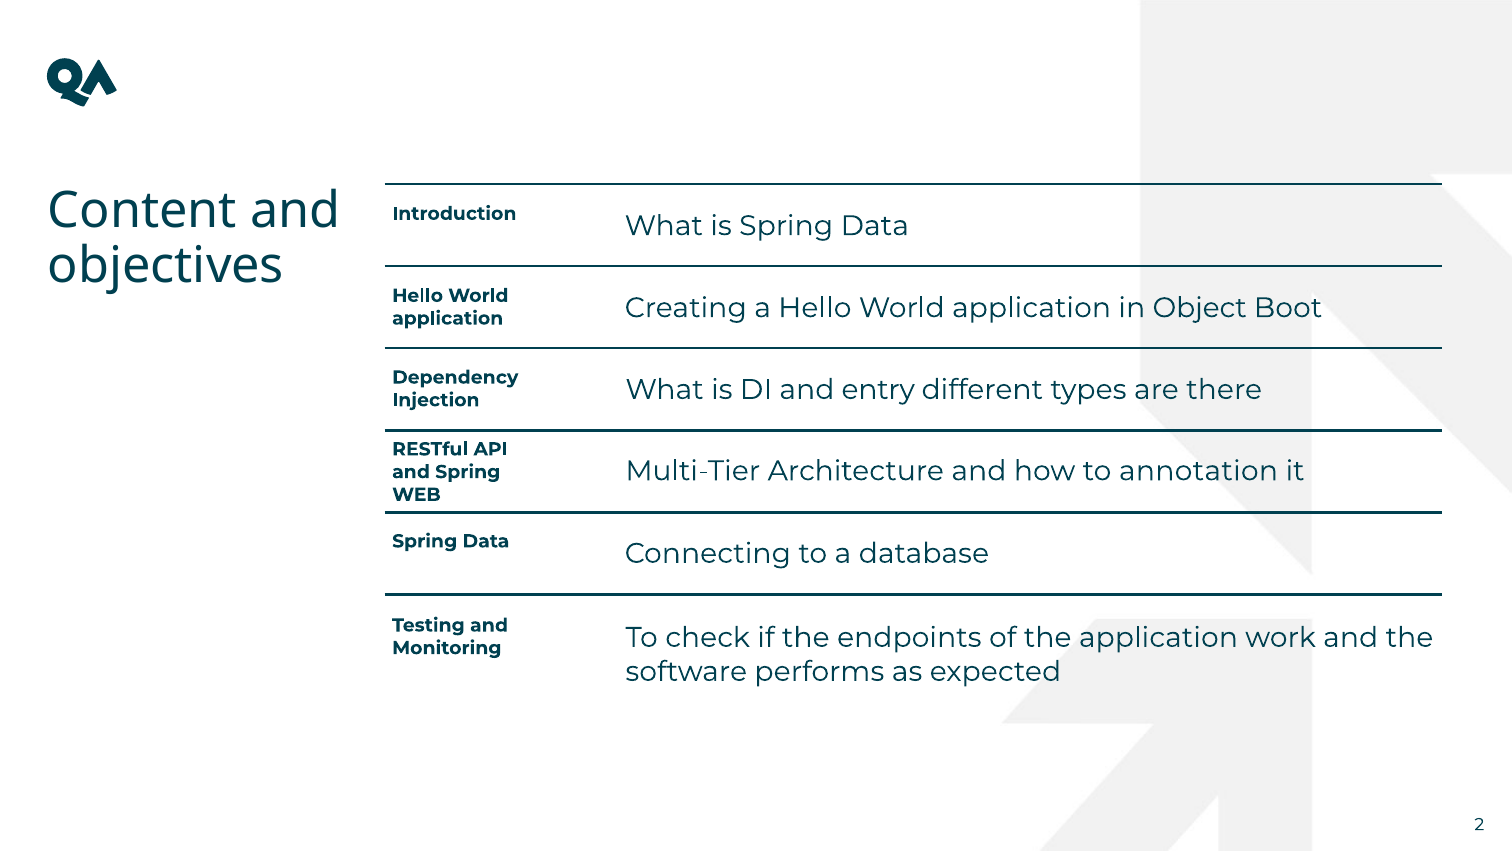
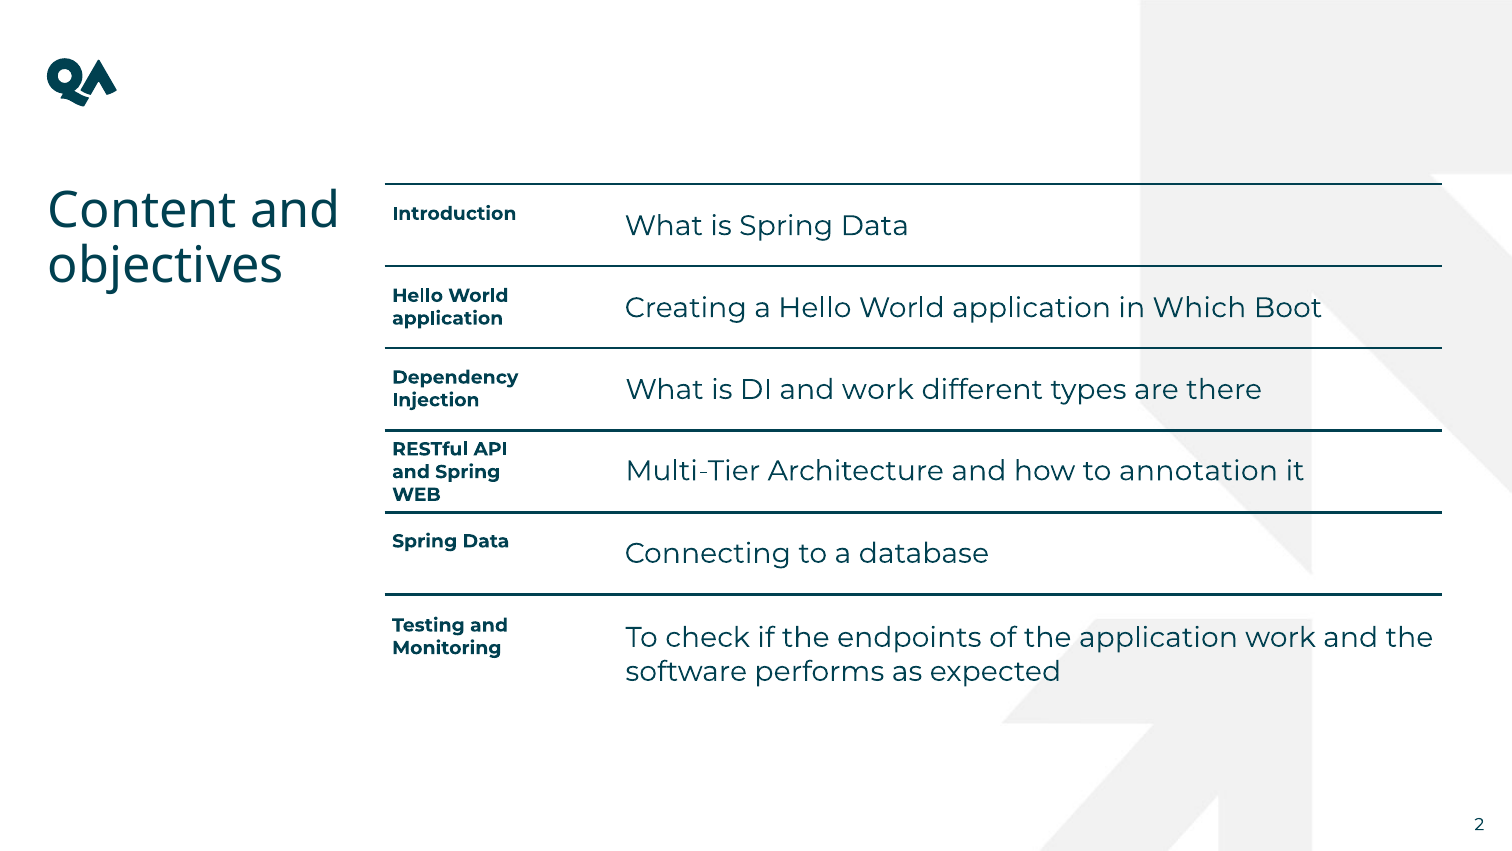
Object: Object -> Which (1199, 308)
and entry: entry -> work (878, 389)
